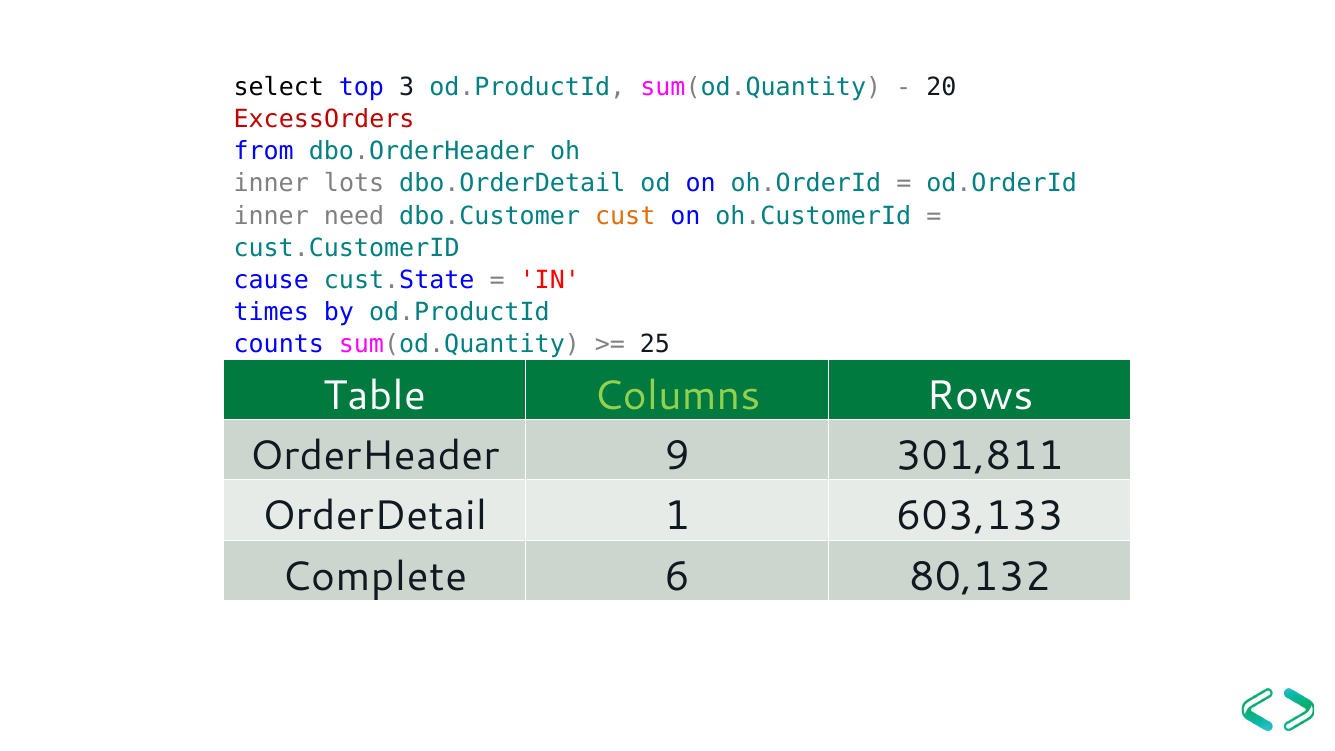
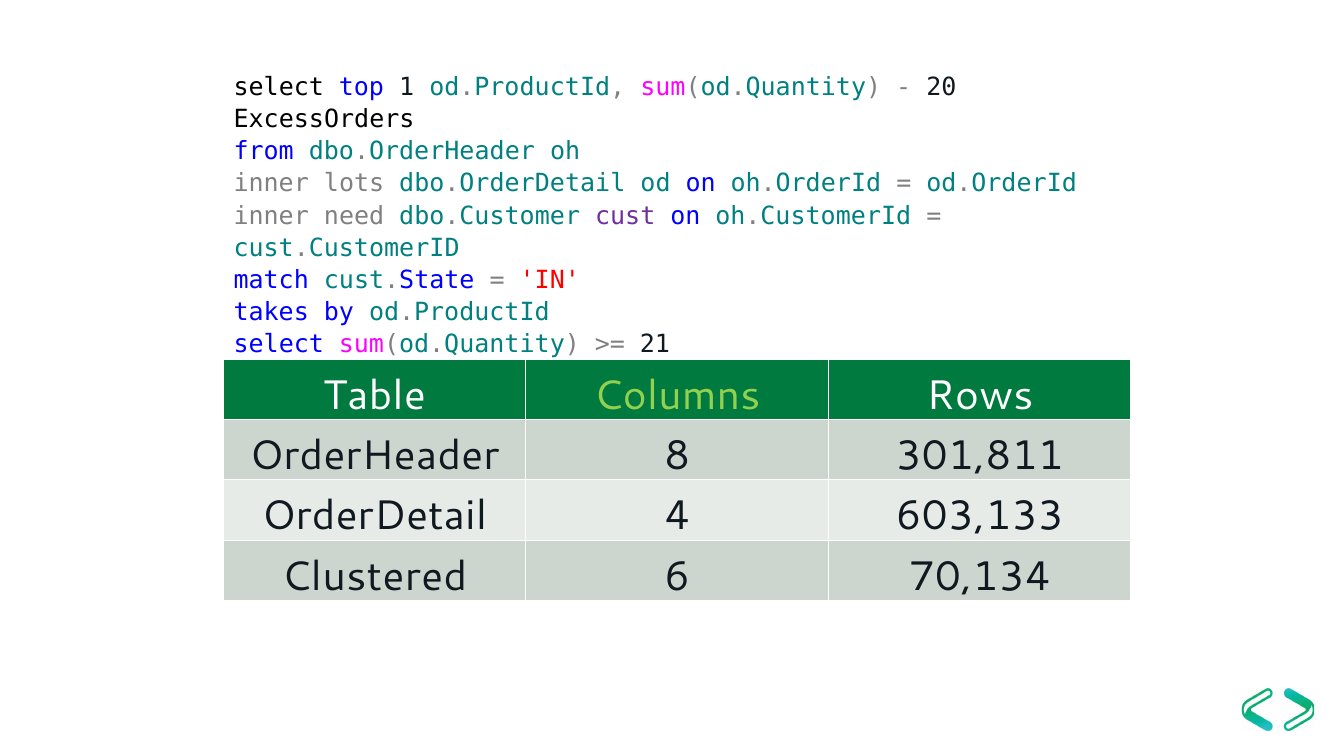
3: 3 -> 1 (407, 87)
ExcessOrders colour: red -> black (324, 119)
cust colour: orange -> purple (625, 216)
cause: cause -> match (271, 280)
times: times -> takes (271, 312)
counts: counts -> select (279, 344)
25: 25 -> 21 (655, 344)
9: 9 -> 8 (677, 456)
1: 1 -> 4 (677, 516)
Complete: Complete -> Clustered (374, 577)
80,132: 80,132 -> 70,134 (980, 577)
